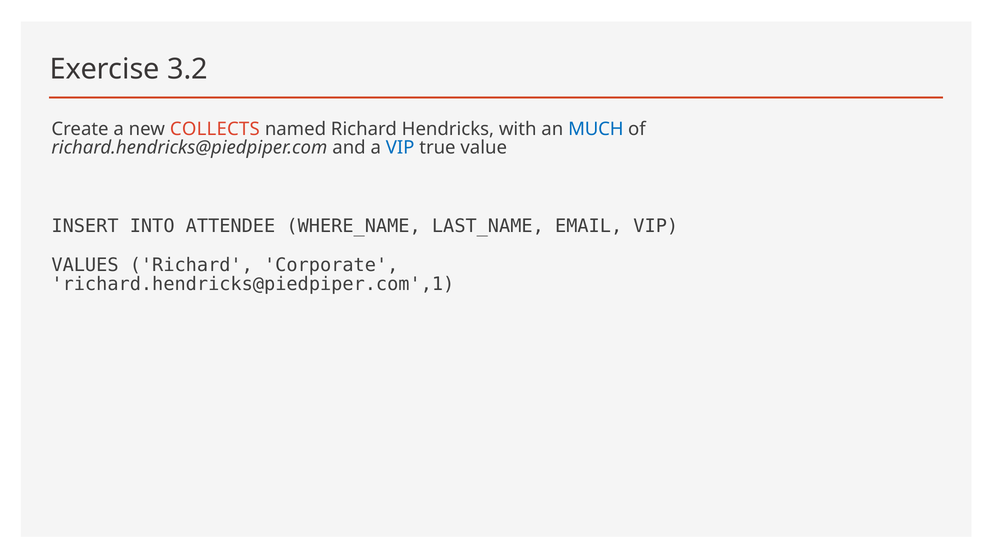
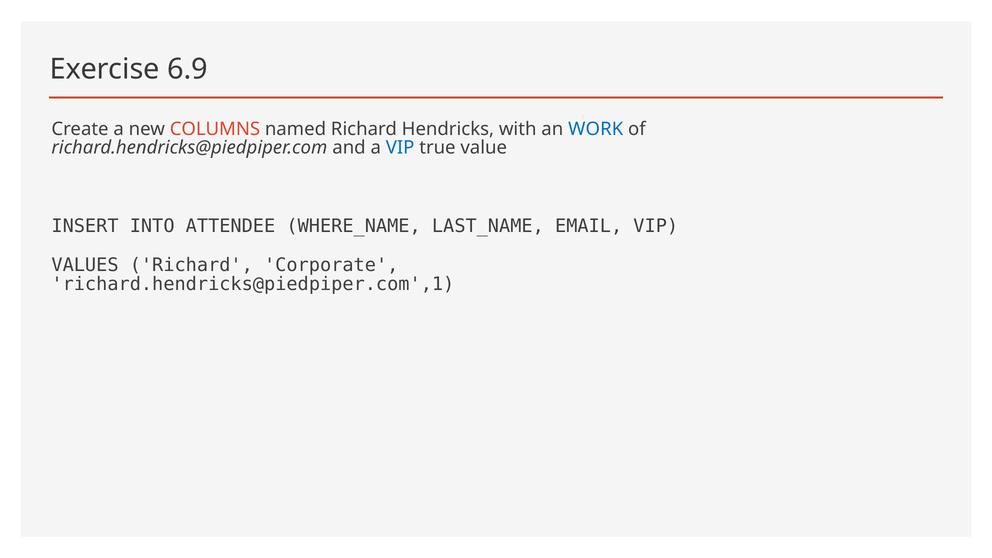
3.2: 3.2 -> 6.9 (188, 69)
COLLECTS: COLLECTS -> COLUMNS (215, 129)
MUCH: MUCH -> WORK (596, 129)
